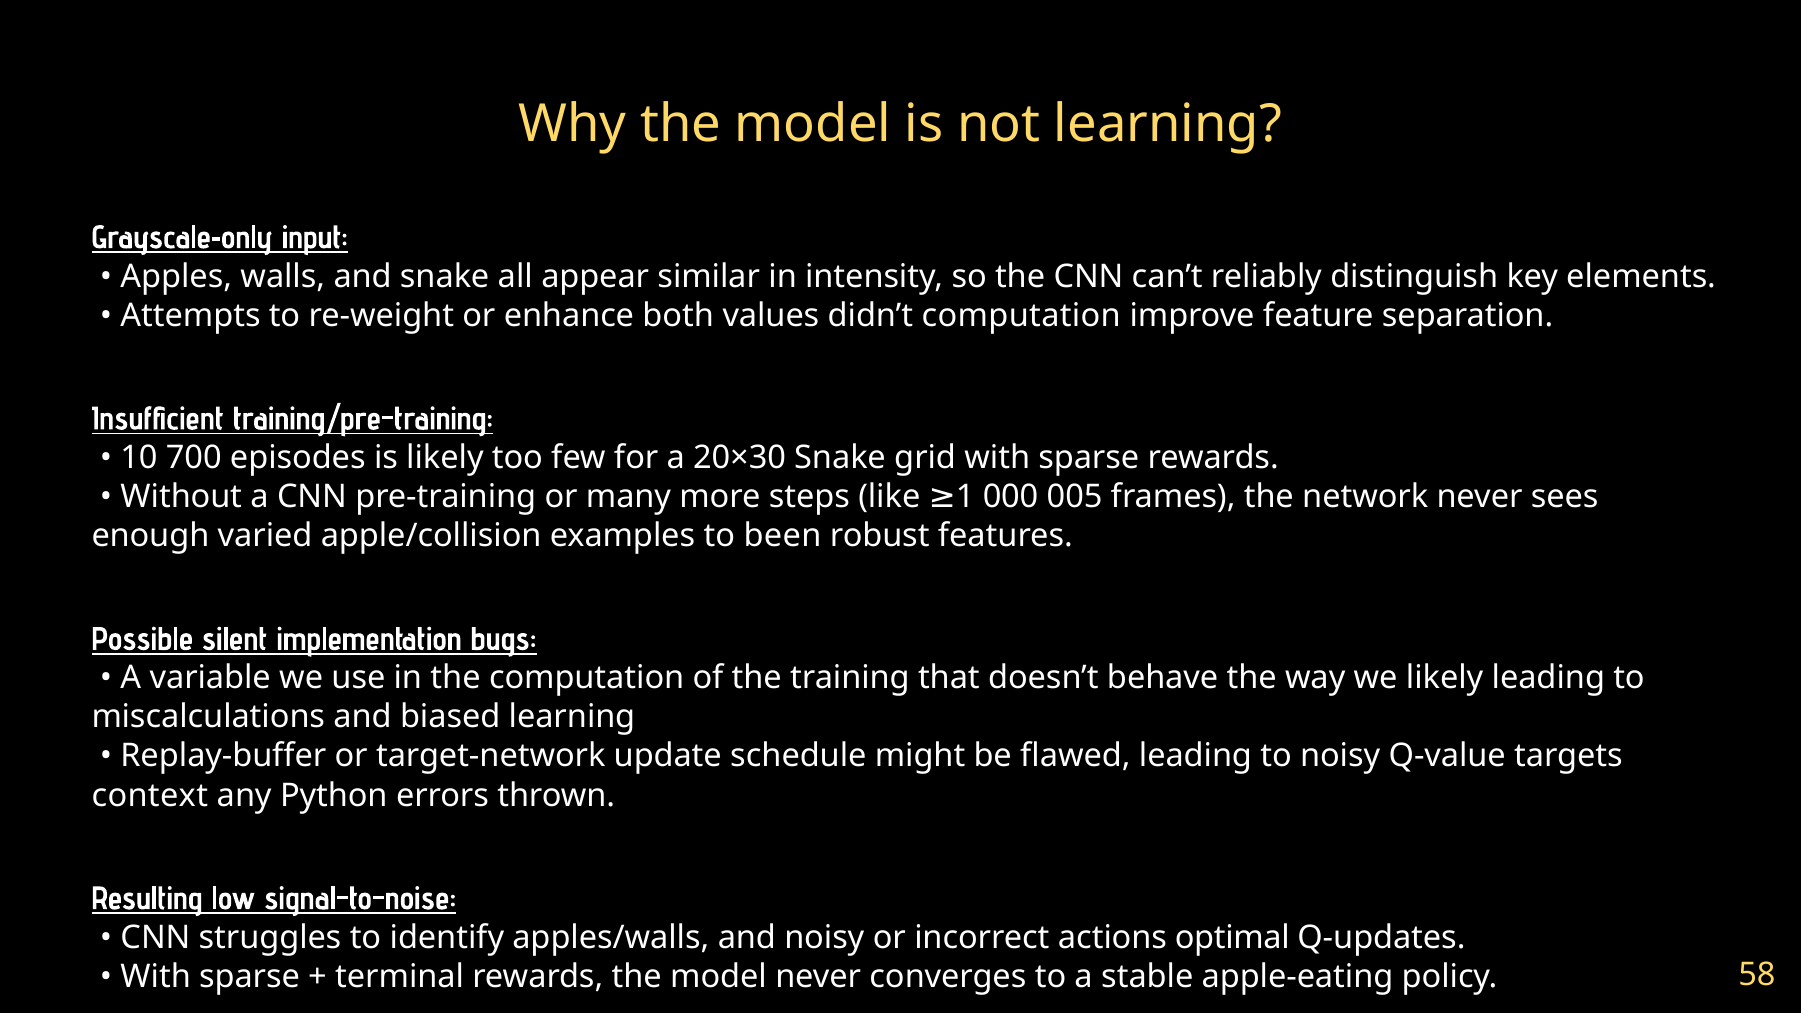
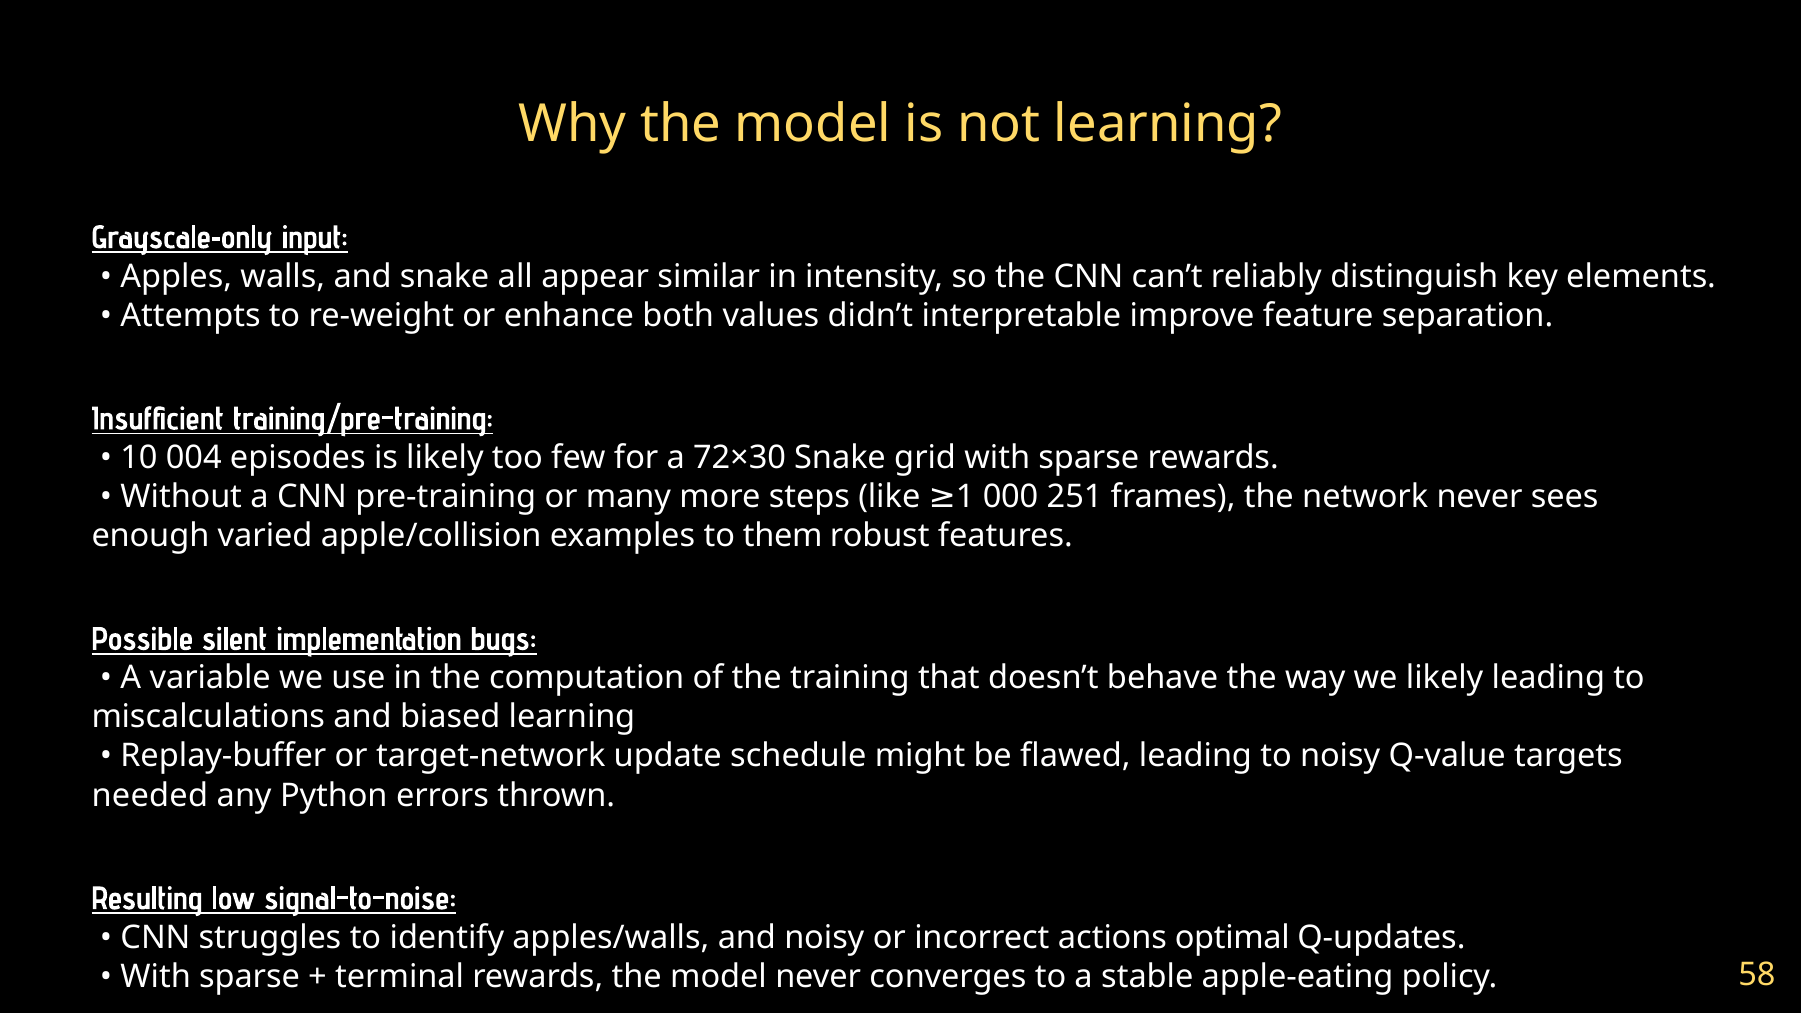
didn’t computation: computation -> interpretable (1021, 316)
700: 700 -> 004 (194, 458)
20×30: 20×30 -> 72×30 (740, 458)
005: 005 -> 251 (1075, 497)
been: been -> them (783, 536)
context: context -> needed (150, 795)
